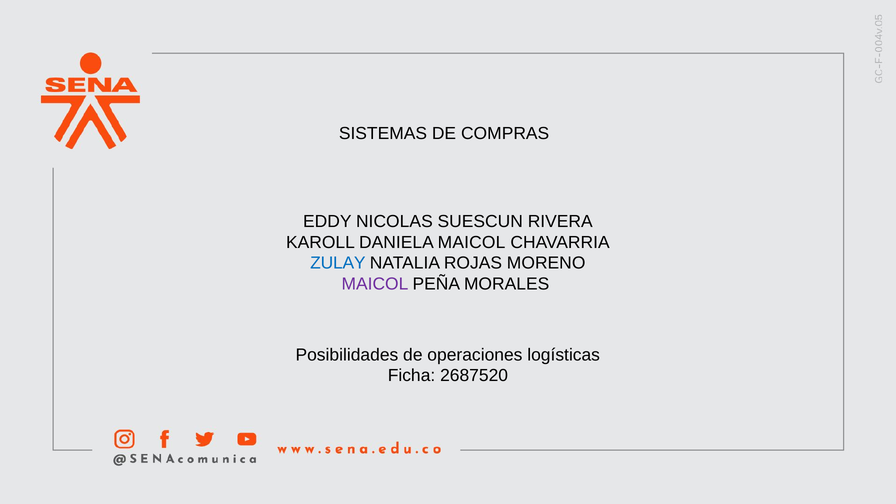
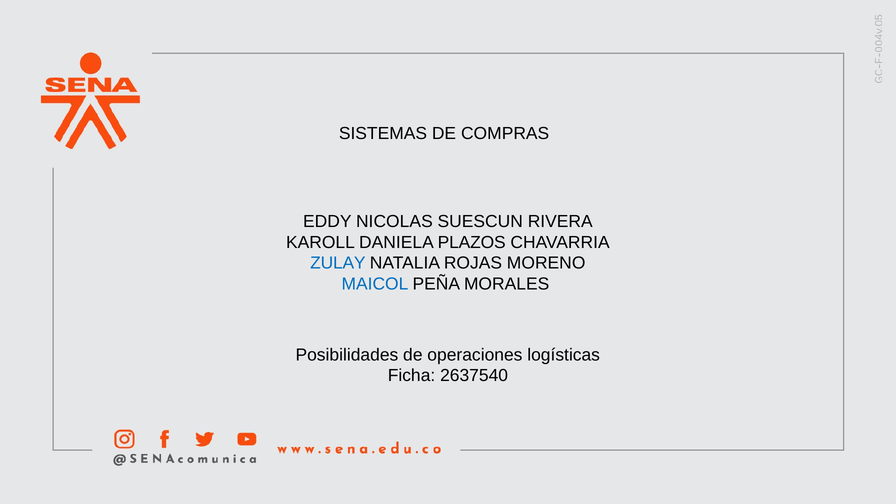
DANIELA MAICOL: MAICOL -> PLAZOS (472, 242)
MAICOL colour: purple -> blue (375, 284)
2687520: 2687520 -> 2637540 (474, 376)
